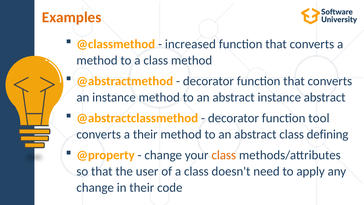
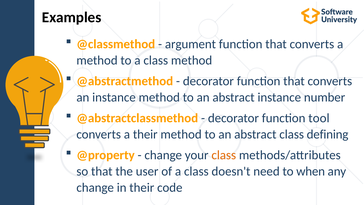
Examples colour: orange -> black (72, 17)
increased: increased -> argument (190, 44)
instance abstract: abstract -> number (325, 97)
apply: apply -> when (311, 171)
